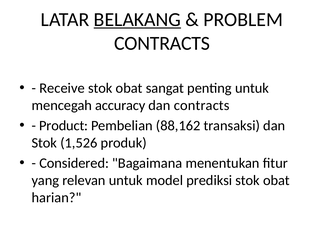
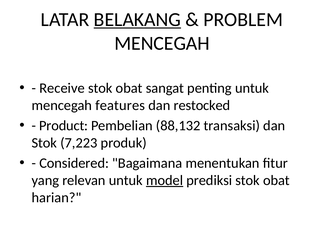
CONTRACTS: CONTRACTS -> MENCEGAH (162, 43)
accuracy: accuracy -> features (120, 105)
dan contracts: contracts -> restocked (202, 105)
88,162: 88,162 -> 88,132 (178, 126)
1,526: 1,526 -> 7,223 (79, 143)
model underline: none -> present (165, 180)
